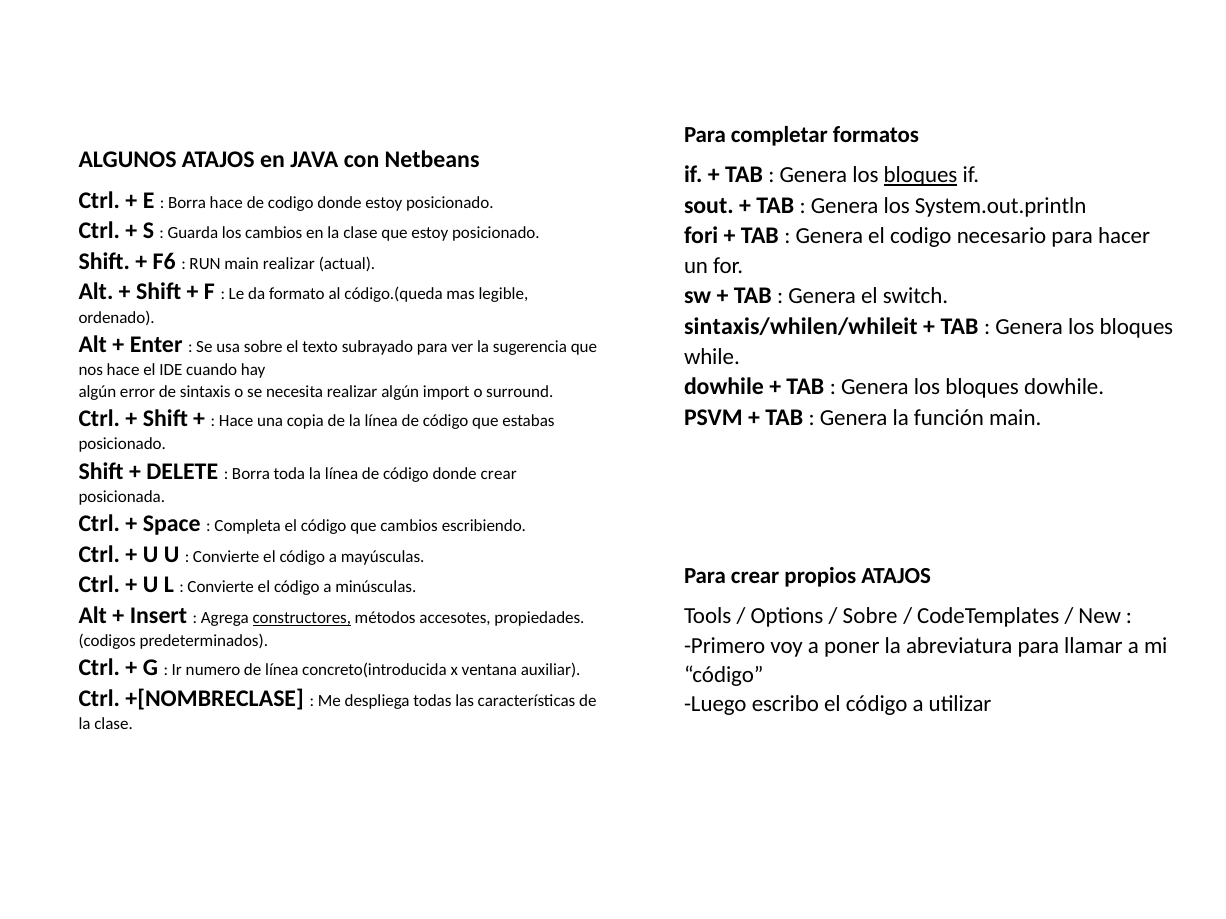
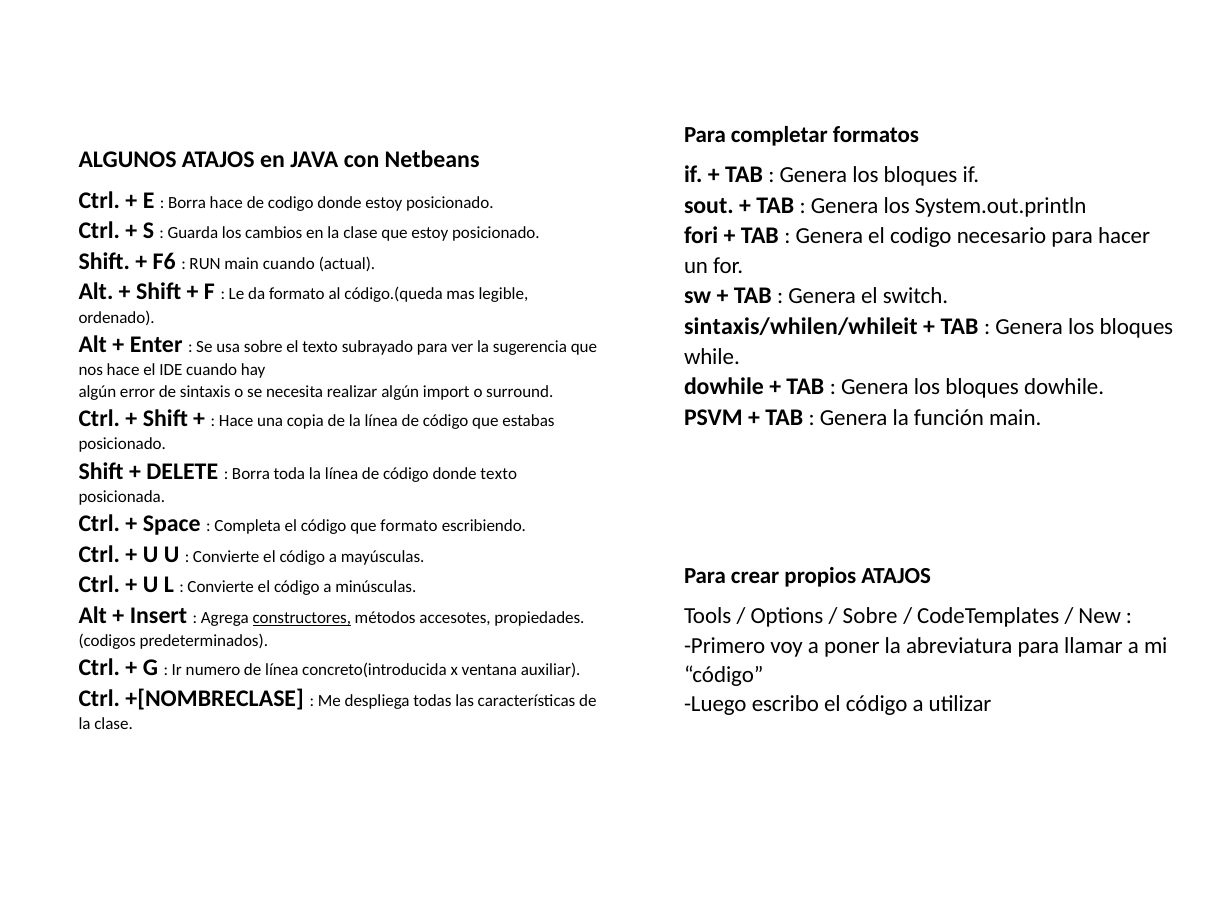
bloques underline: present -> none (921, 175)
main realizar: realizar -> cuando (289, 264)
donde crear: crear -> texto (499, 474)
que cambios: cambios -> formato (409, 526)
